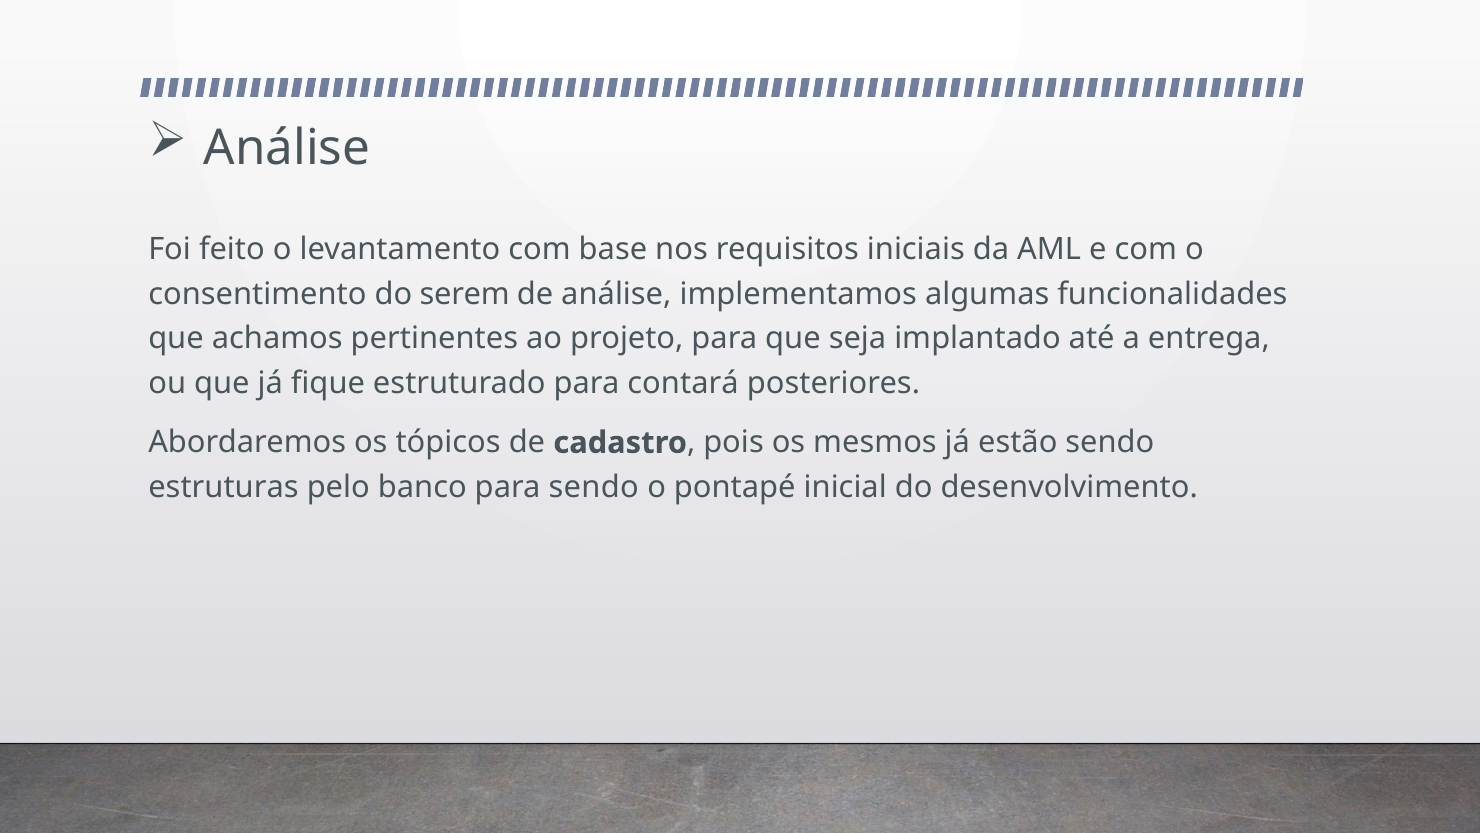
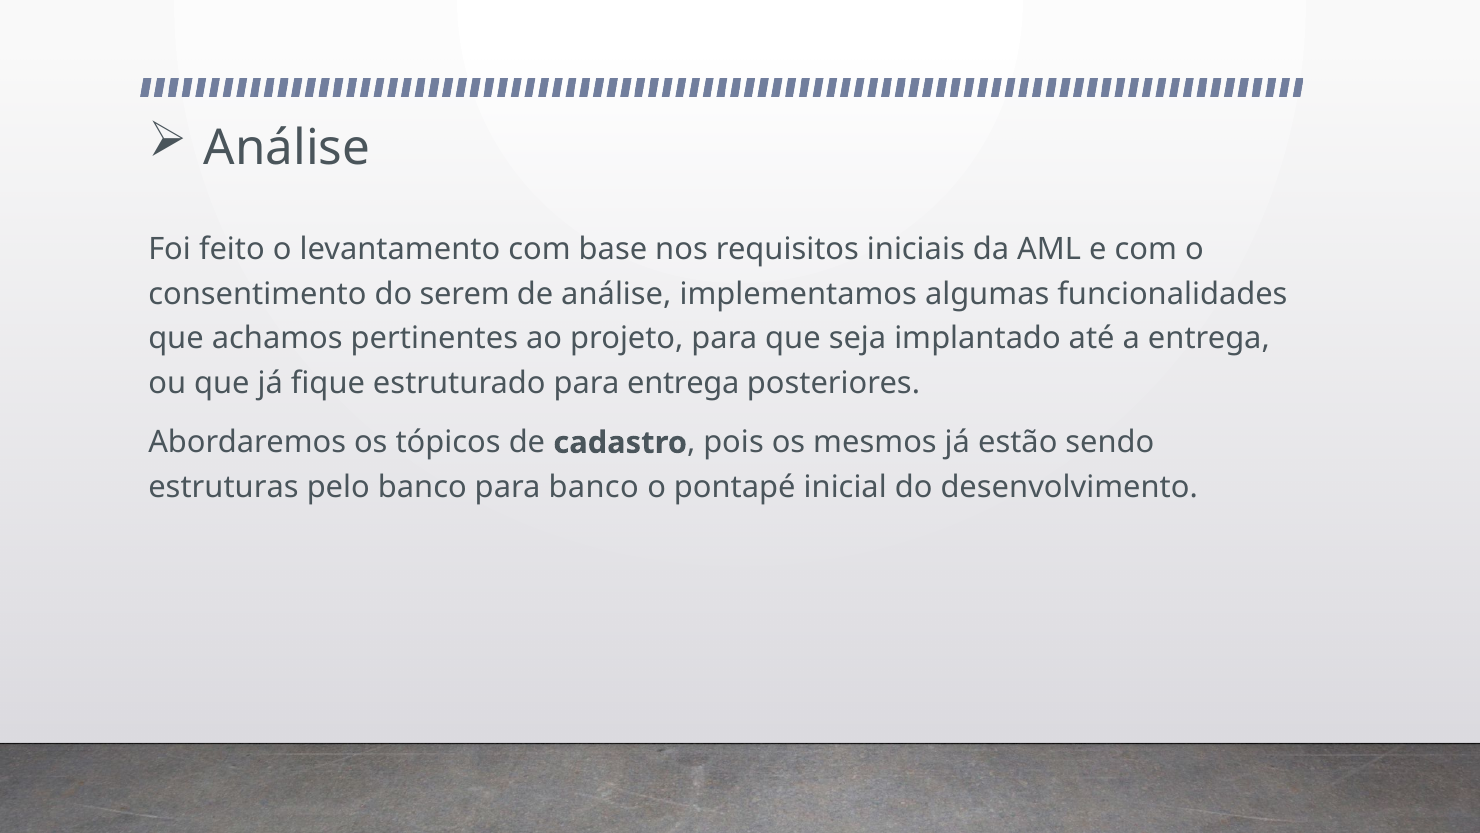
para contará: contará -> entrega (683, 383)
para sendo: sendo -> banco (594, 487)
